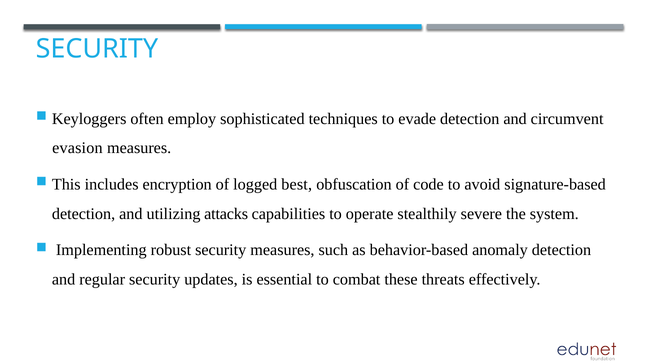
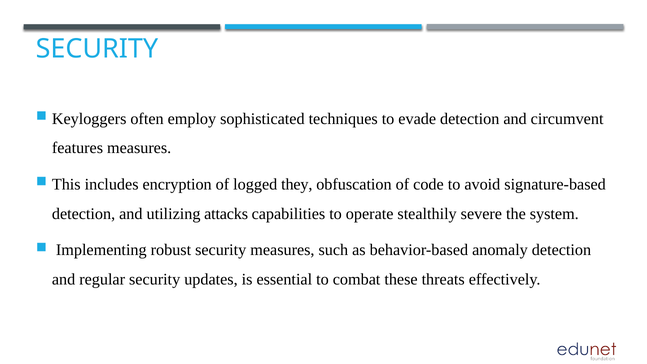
evasion: evasion -> features (77, 148)
best: best -> they (297, 185)
